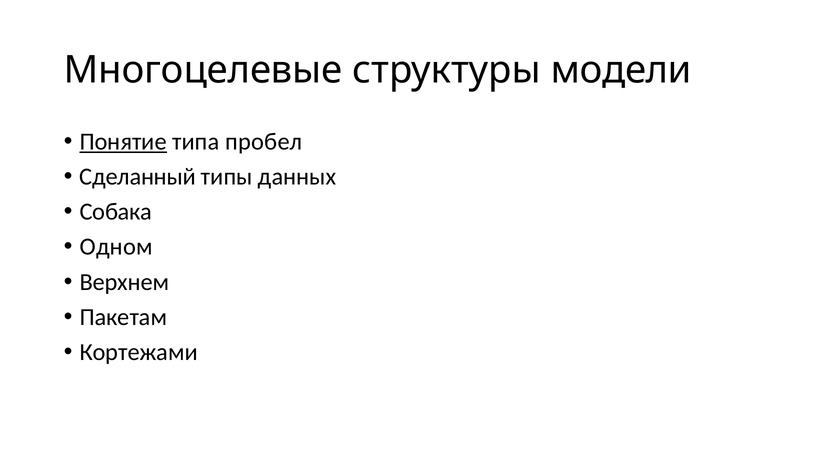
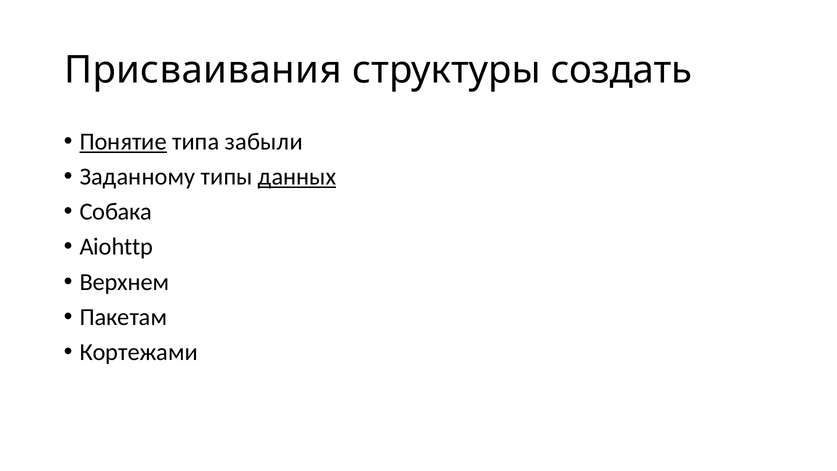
Многоцелевые: Многоцелевые -> Присваивания (203, 70)
модели: модели -> создать (621, 70)
пробел: пробел -> забыли (264, 142)
Сделанный: Сделанный -> Заданному (137, 177)
данных underline: none -> present (297, 177)
Одном: Одном -> Aiohttp (116, 247)
